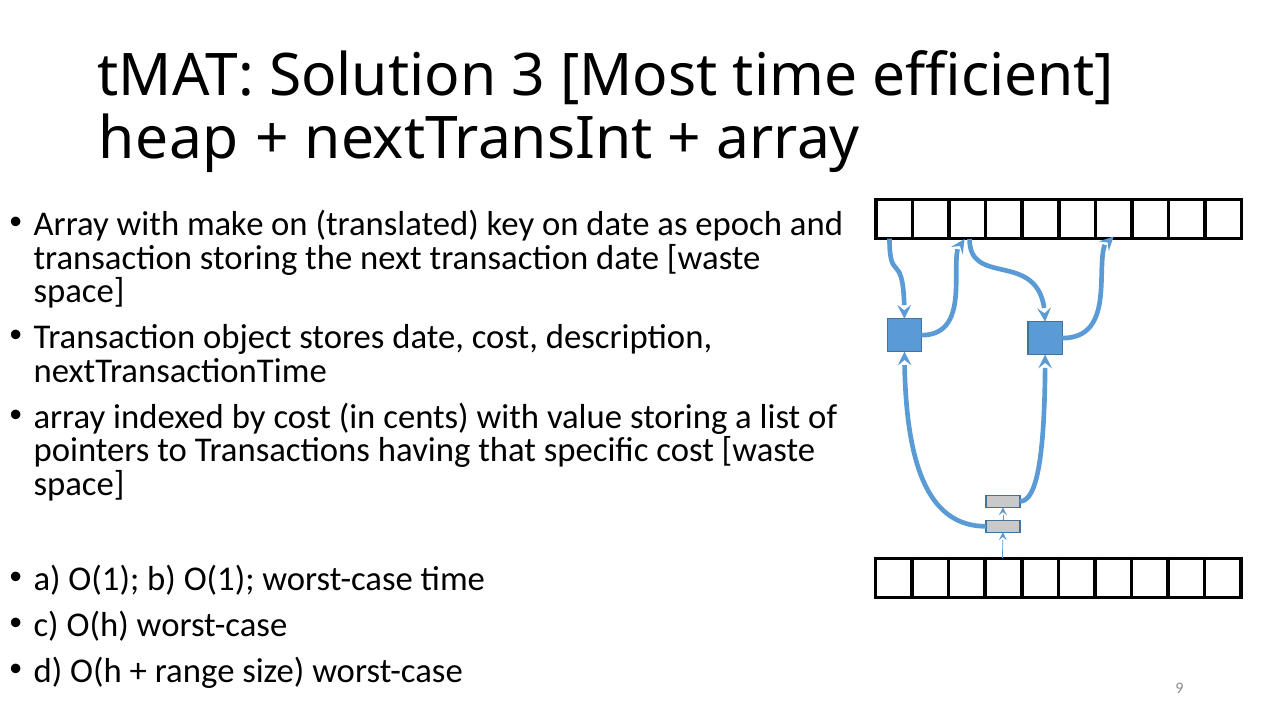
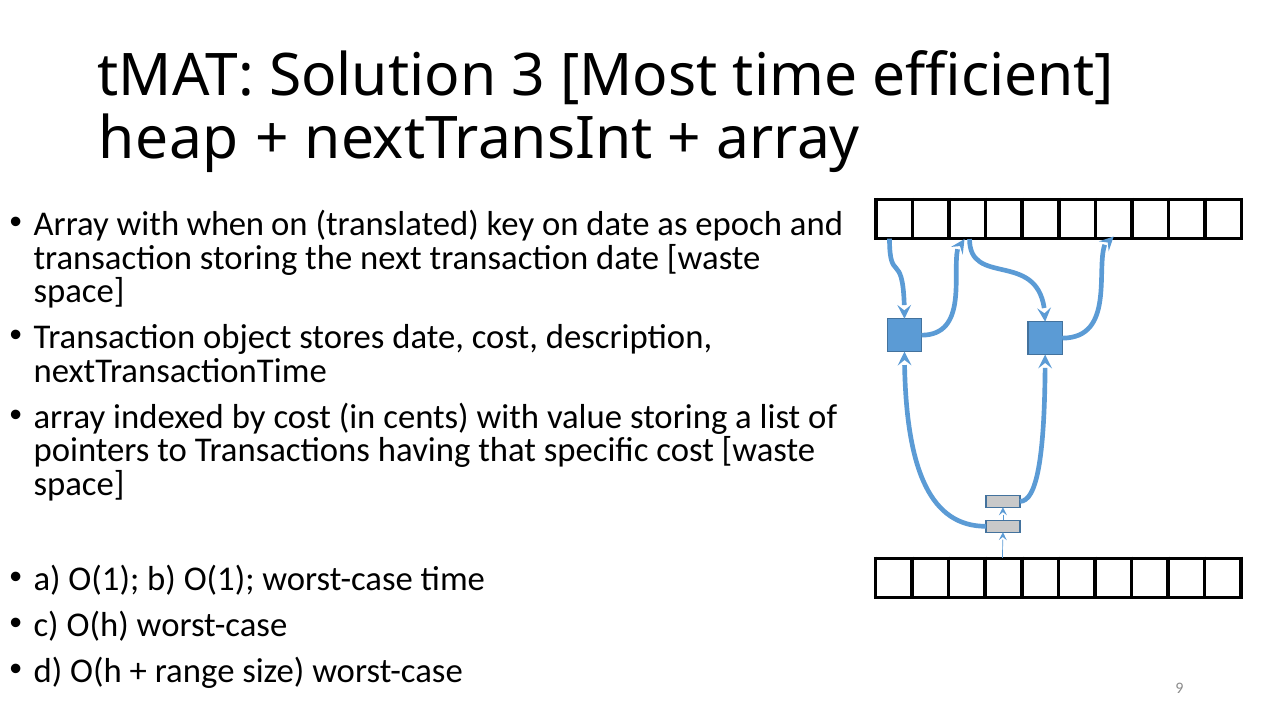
make: make -> when (225, 224)
